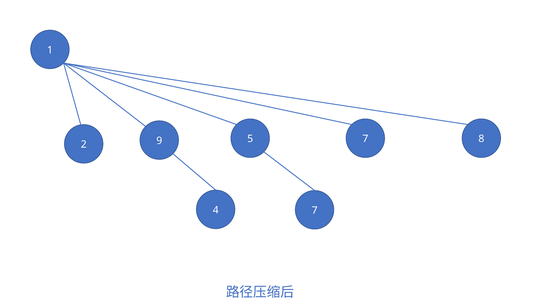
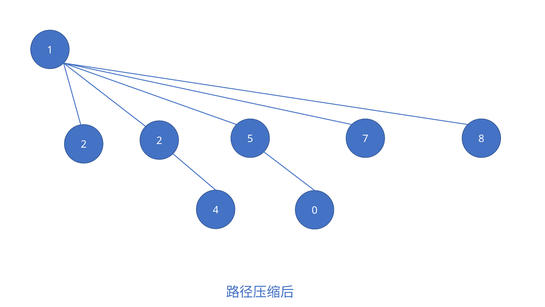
2 9: 9 -> 2 (159, 141)
4 7: 7 -> 0 (315, 210)
